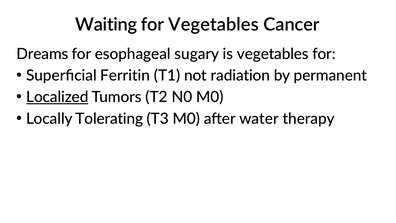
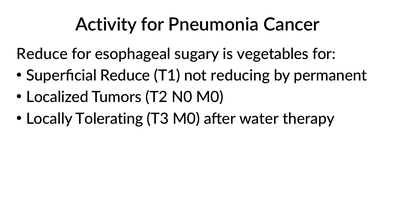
Waiting: Waiting -> Activity (106, 25)
for Vegetables: Vegetables -> Pneumonia (214, 25)
Dreams: Dreams -> Reduce (42, 54)
Superficial Ferritin: Ferritin -> Reduce (125, 75)
radiation: radiation -> reducing (240, 75)
Localized underline: present -> none (57, 97)
